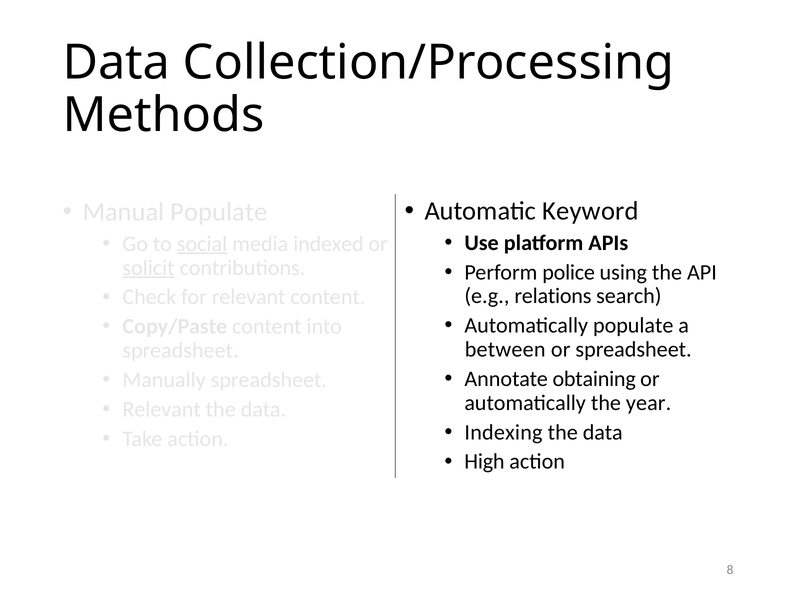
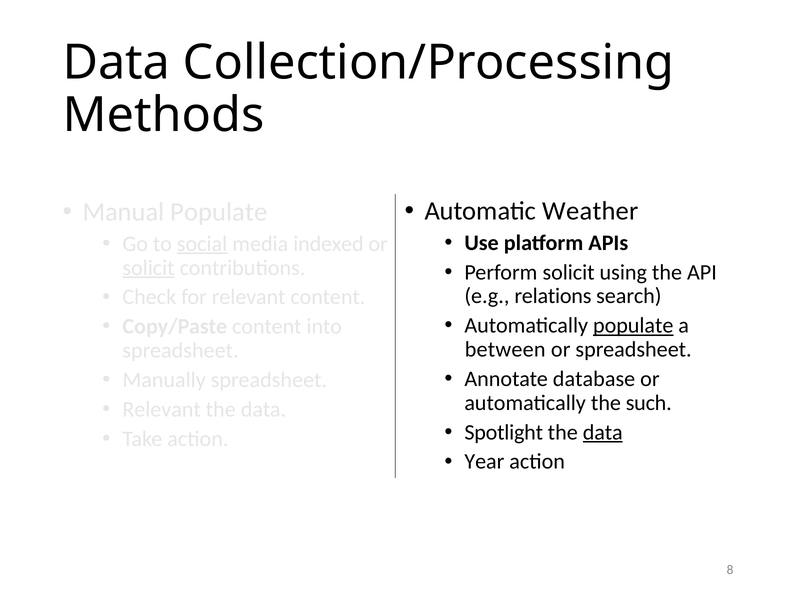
Keyword: Keyword -> Weather (590, 211)
Perform police: police -> solicit (569, 272)
populate underline: none -> present (633, 326)
obtaining: obtaining -> database (594, 379)
year: year -> such (649, 403)
Indexing: Indexing -> Spotlight (504, 432)
data underline: none -> present (603, 432)
High: High -> Year (484, 462)
